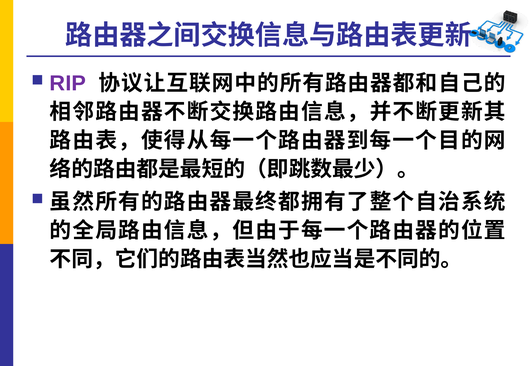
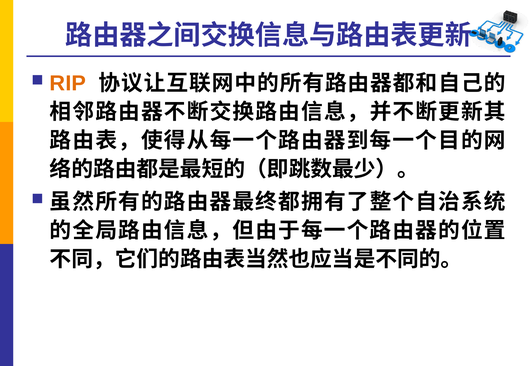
RIP colour: purple -> orange (68, 83)
